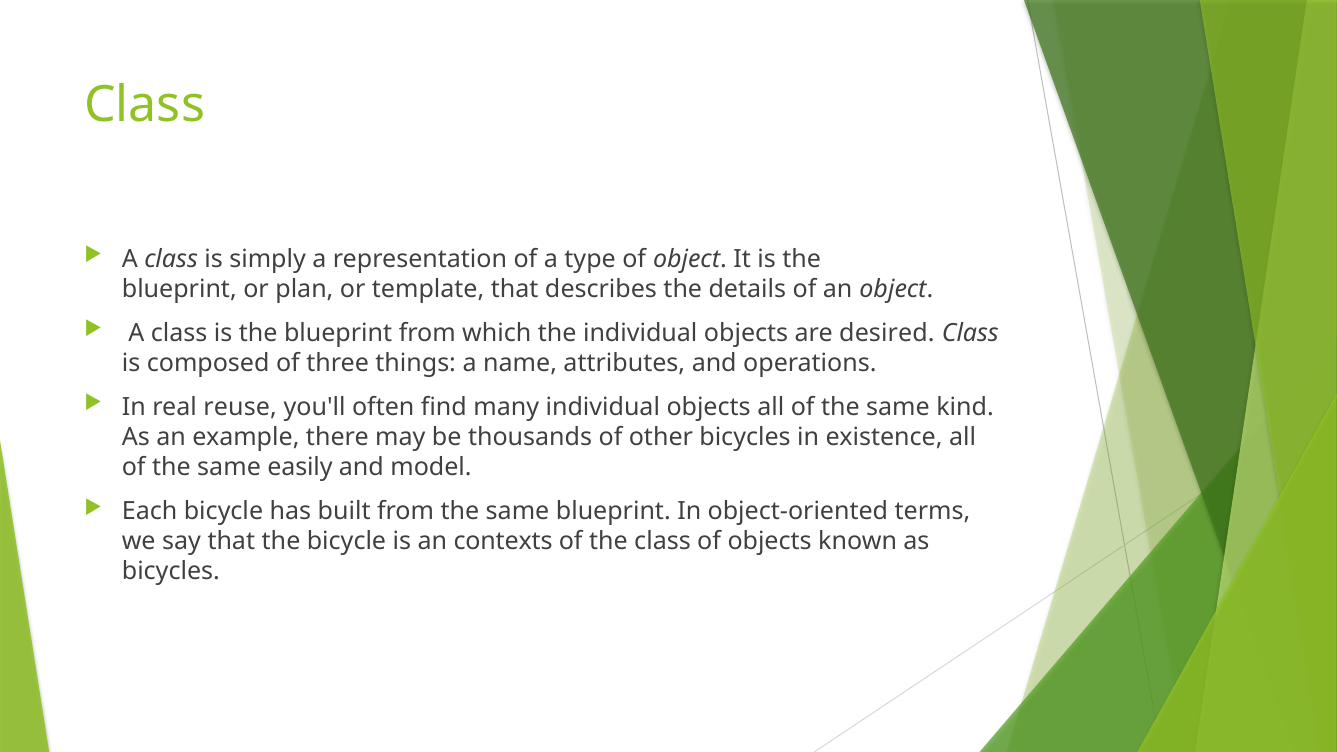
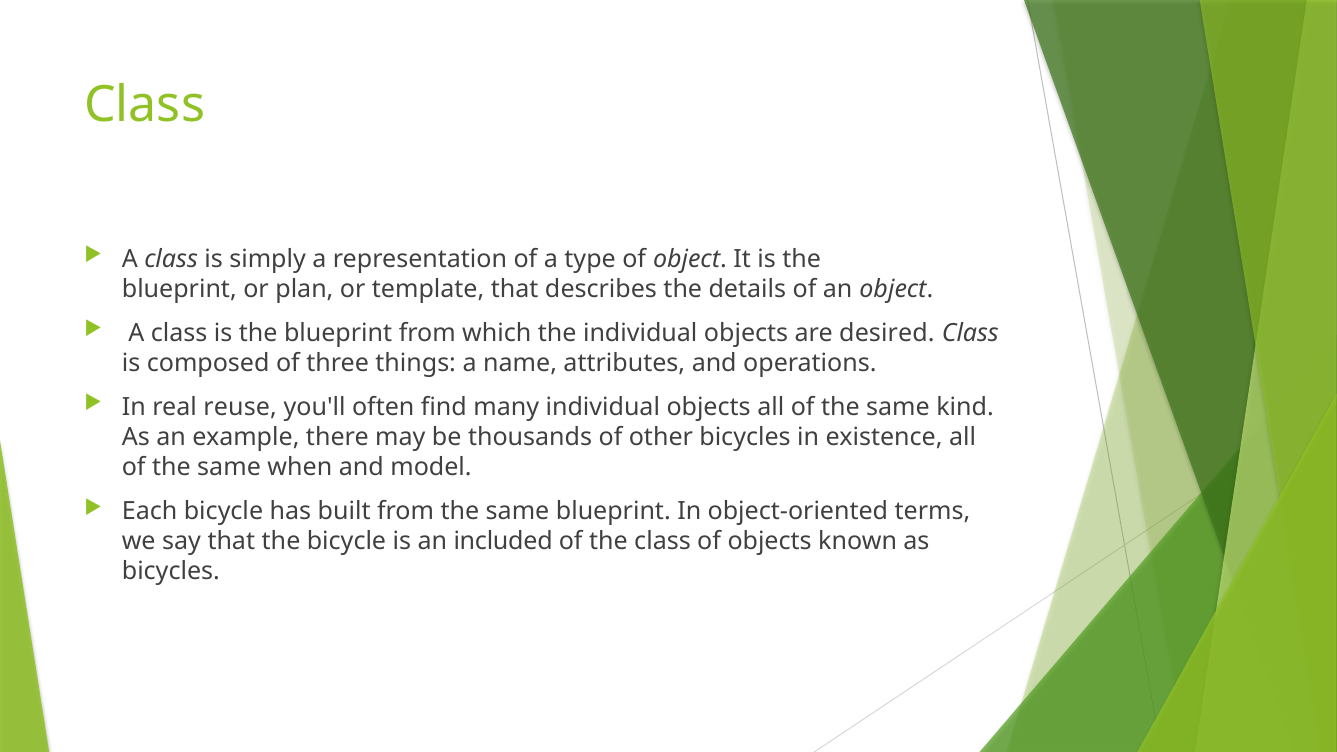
easily: easily -> when (300, 467)
contexts: contexts -> included (503, 541)
